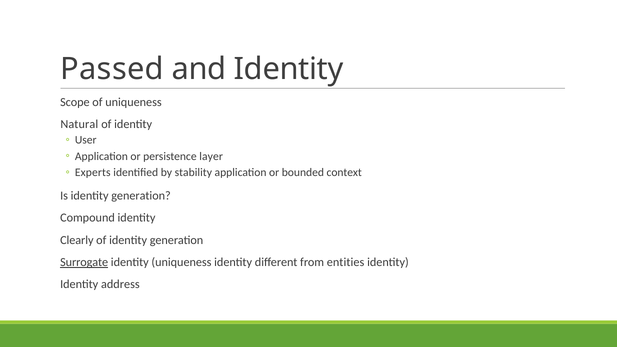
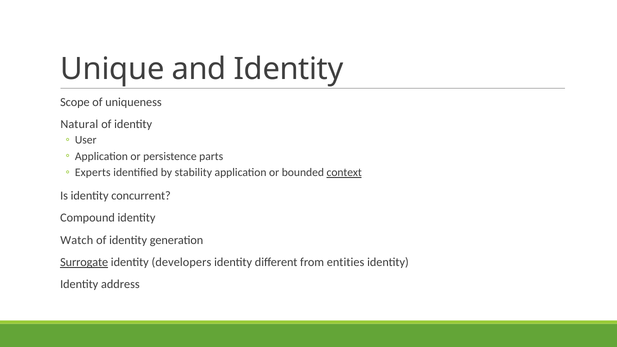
Passed: Passed -> Unique (112, 69)
layer: layer -> parts (211, 156)
context underline: none -> present (344, 173)
Is identity generation: generation -> concurrent (141, 196)
Clearly: Clearly -> Watch (77, 240)
identity uniqueness: uniqueness -> developers (181, 262)
